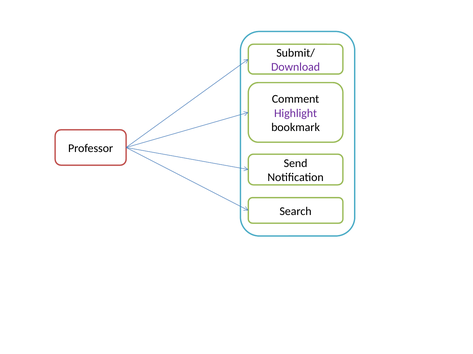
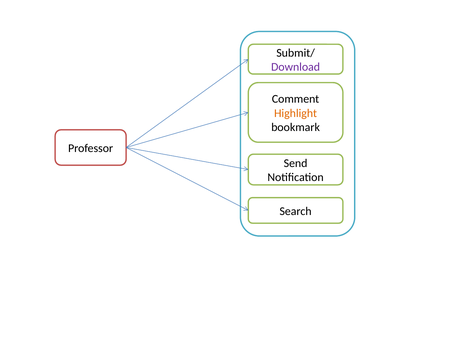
Highlight colour: purple -> orange (296, 113)
